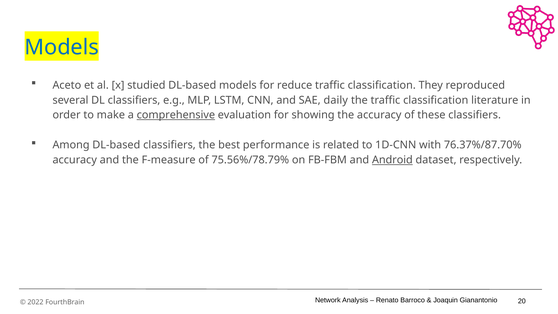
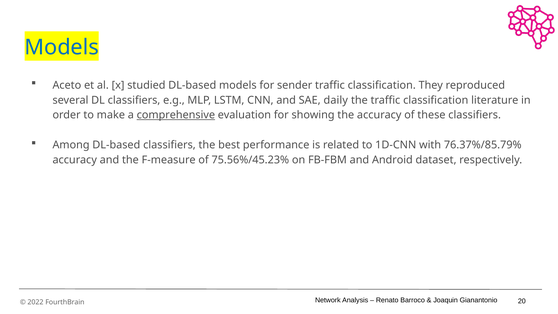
reduce: reduce -> sender (295, 85)
76.37%/87.70%: 76.37%/87.70% -> 76.37%/85.79% (483, 145)
75.56%/78.79%: 75.56%/78.79% -> 75.56%/45.23% (250, 160)
Android underline: present -> none (392, 160)
